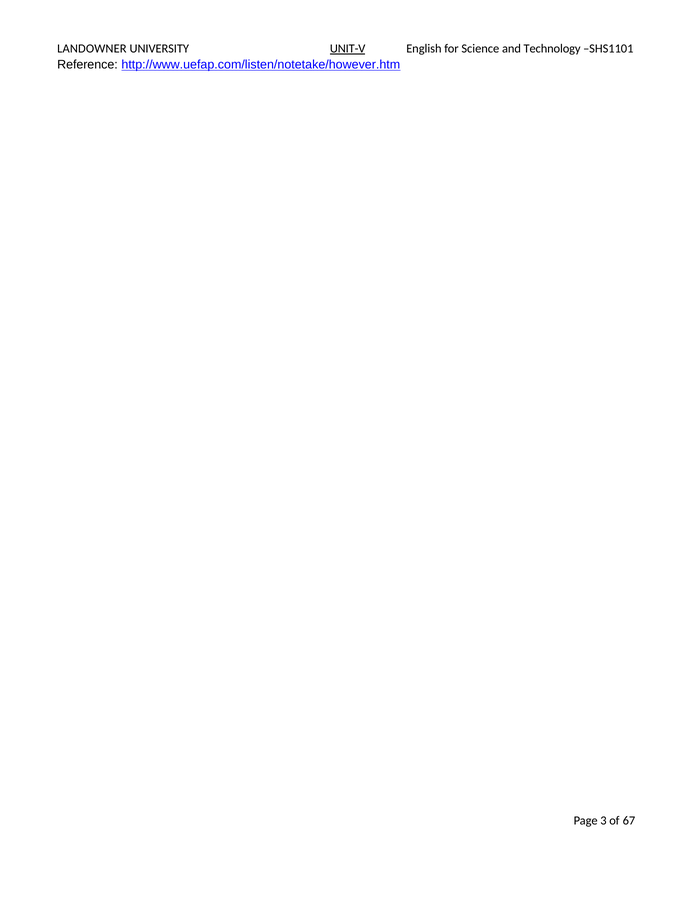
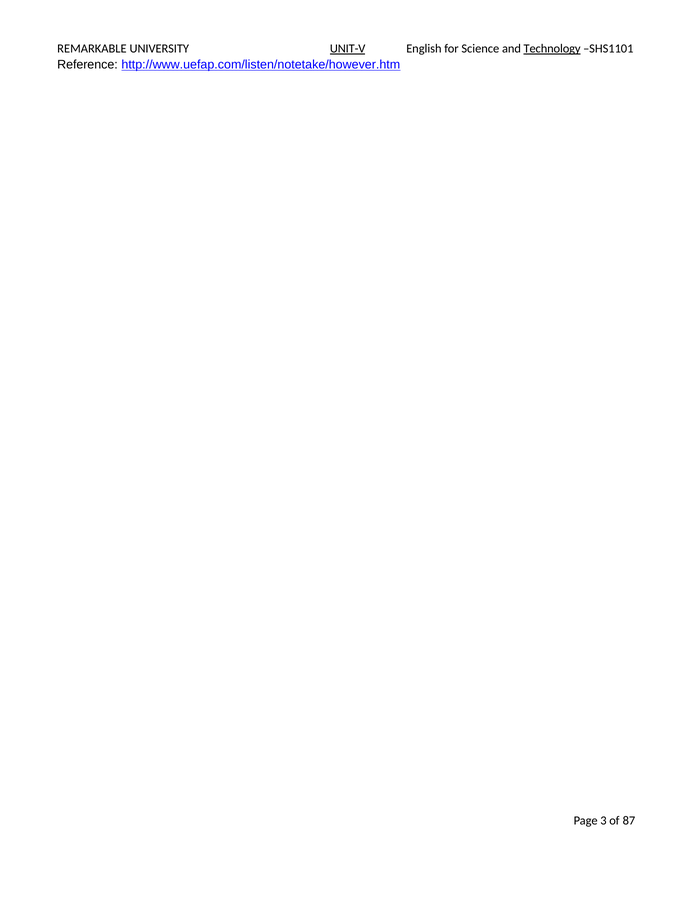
LANDOWNER: LANDOWNER -> REMARKABLE (92, 49)
Technology underline: none -> present (552, 49)
67: 67 -> 87 (629, 821)
